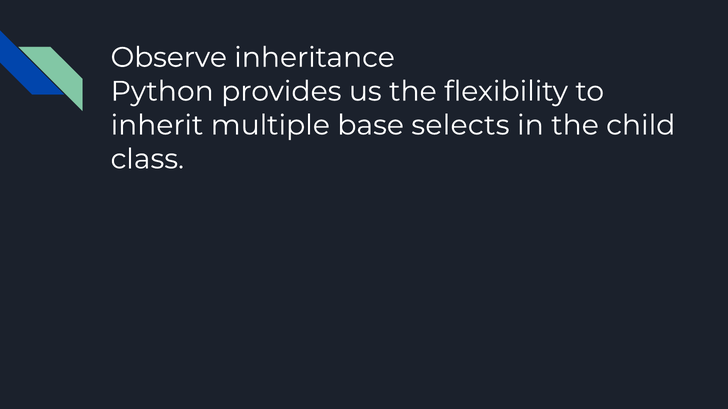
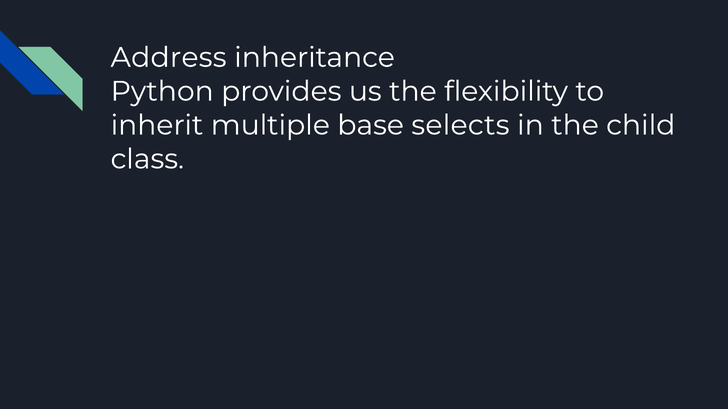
Observe: Observe -> Address (169, 58)
